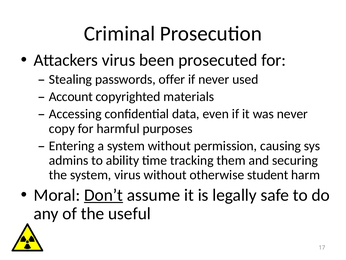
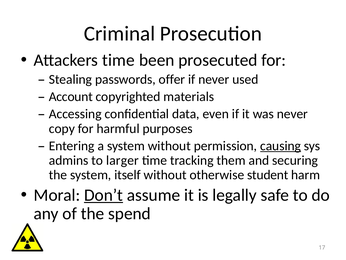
Attackers virus: virus -> time (118, 60)
causing underline: none -> present (281, 146)
ability: ability -> larger (122, 160)
system virus: virus -> itself (128, 175)
useful: useful -> spend (129, 213)
